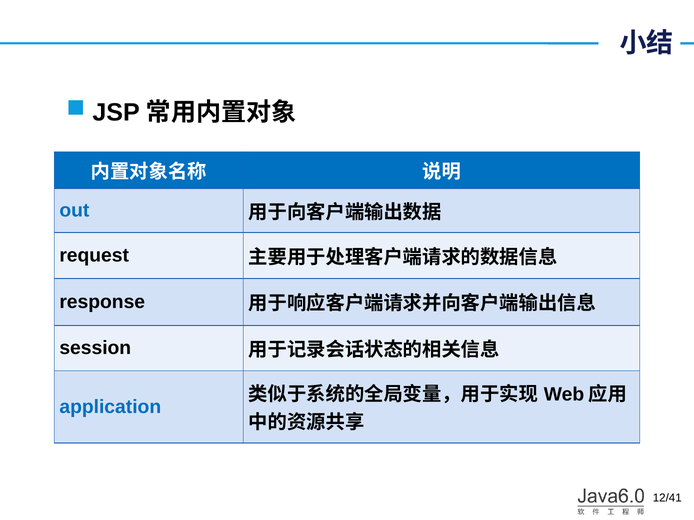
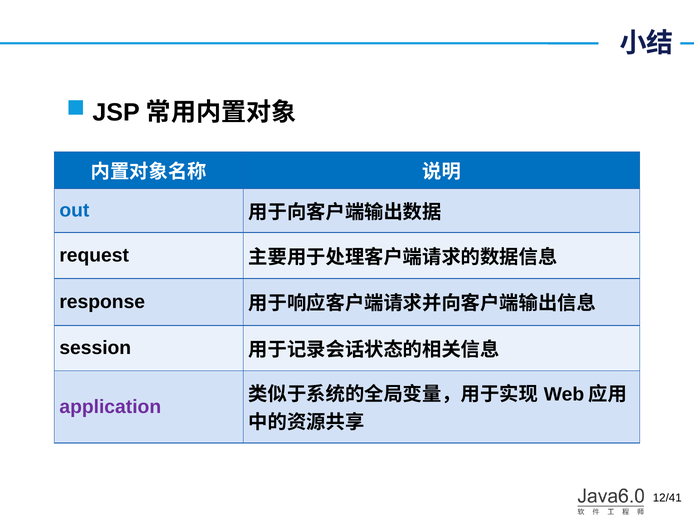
application colour: blue -> purple (110, 407)
